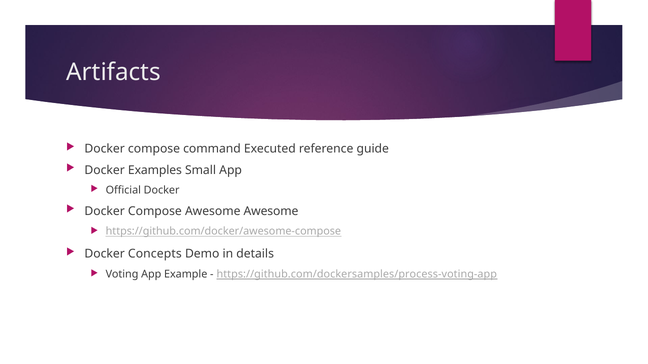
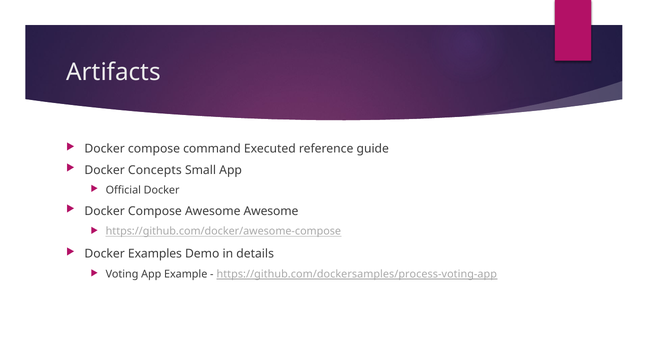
Examples: Examples -> Concepts (155, 170)
Concepts: Concepts -> Examples (155, 254)
